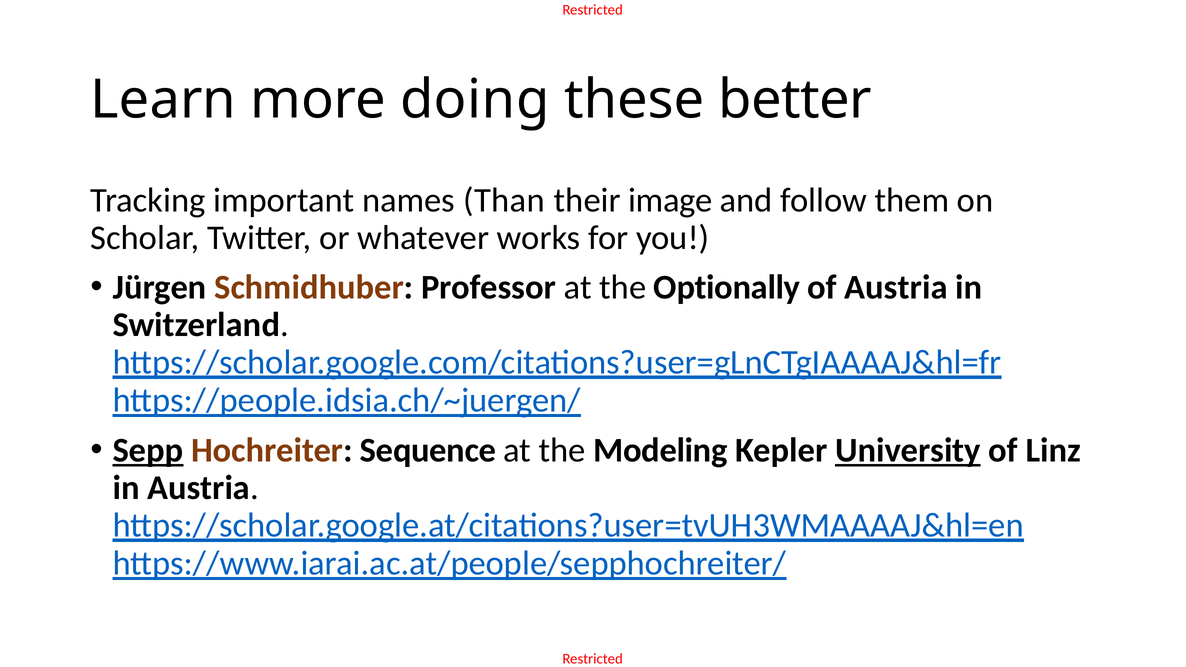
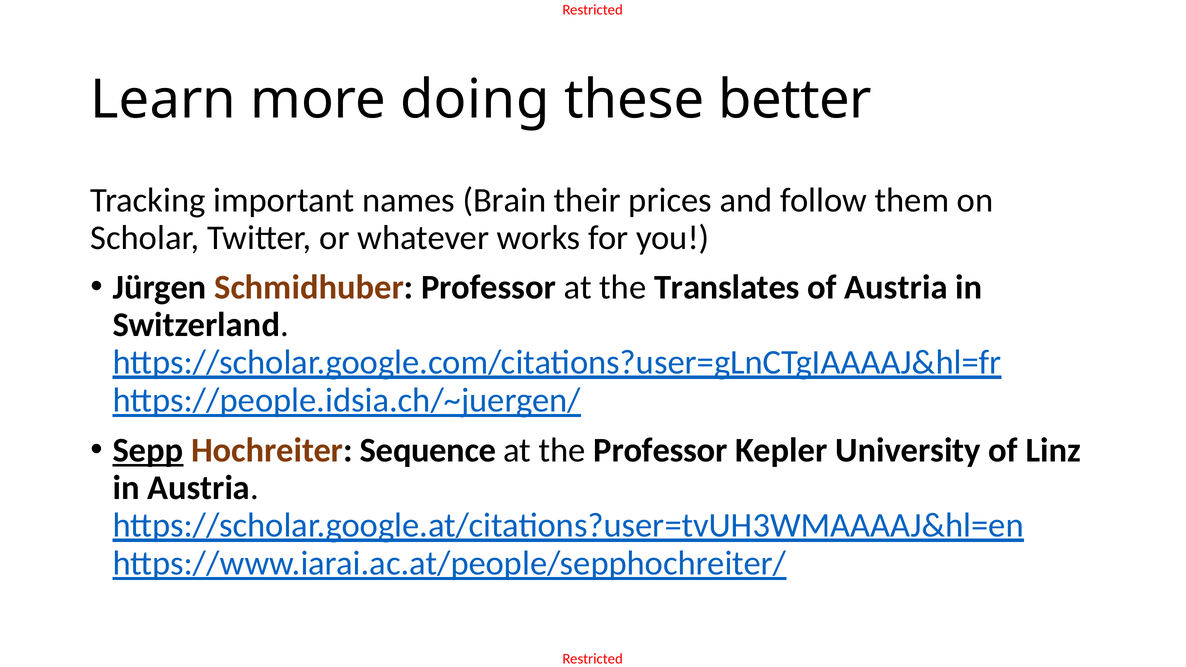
Than: Than -> Brain (504, 200)
image: image -> prices (670, 200)
Optionally: Optionally -> Translates (727, 287)
the Modeling: Modeling -> Professor (660, 450)
University underline: present -> none (908, 450)
